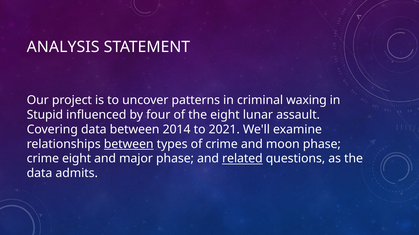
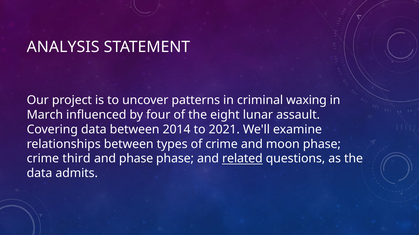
Stupid: Stupid -> March (45, 115)
between underline: present -> none (129, 144)
crime eight: eight -> third (77, 159)
and major: major -> phase (136, 159)
